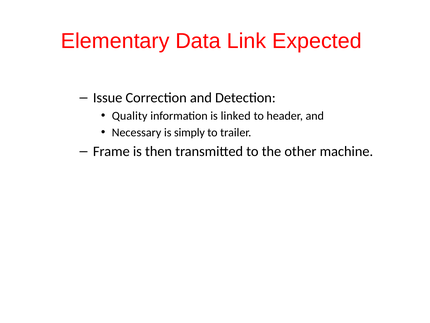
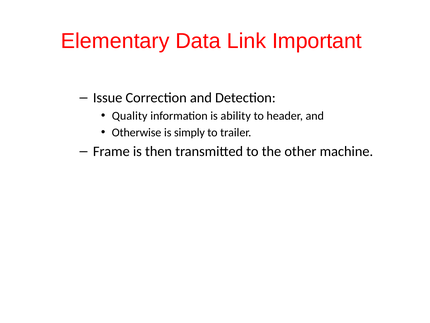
Expected: Expected -> Important (317, 41)
linked: linked -> ability (236, 116)
Necessary: Necessary -> Otherwise (137, 132)
